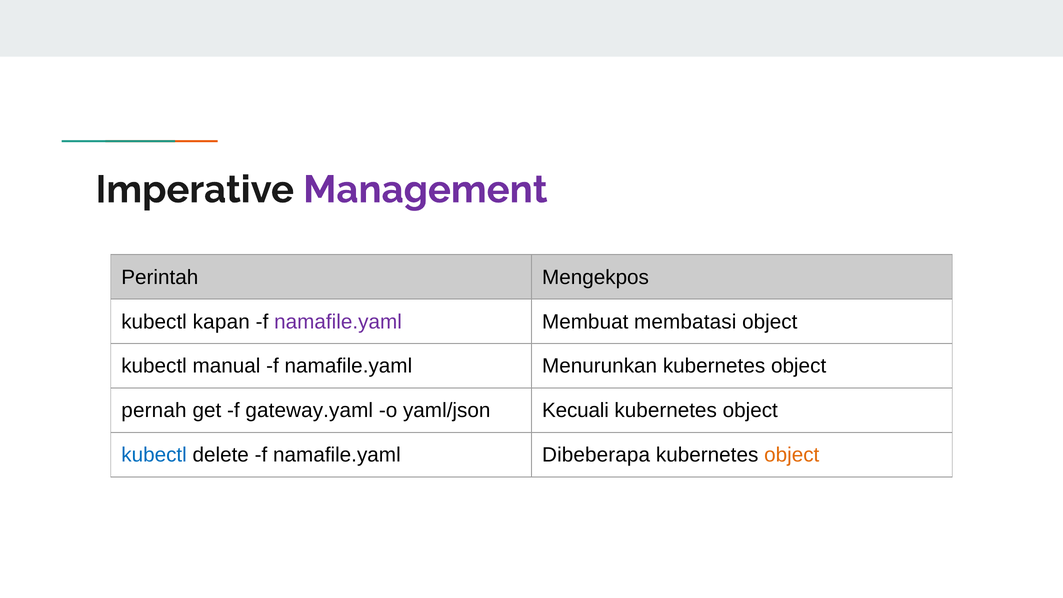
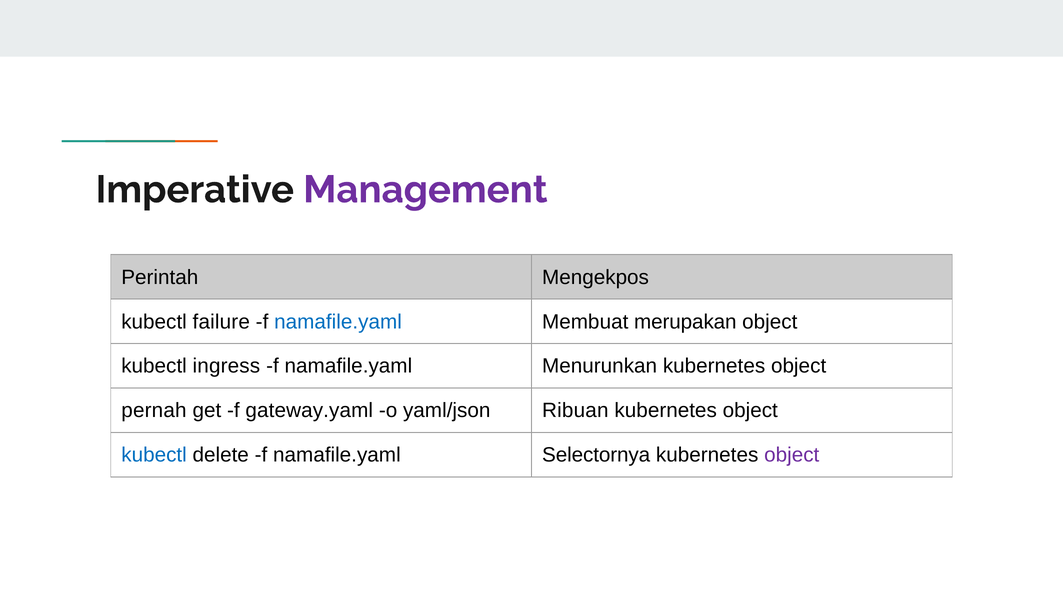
kapan: kapan -> failure (221, 322)
namafile.yaml colour: purple -> blue (338, 322)
membatasi: membatasi -> merupakan (685, 322)
manual: manual -> ingress (226, 366)
Kecuali: Kecuali -> Ribuan (575, 411)
Dibeberapa: Dibeberapa -> Selectornya (596, 455)
object colour: orange -> purple (792, 455)
